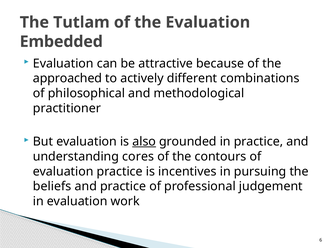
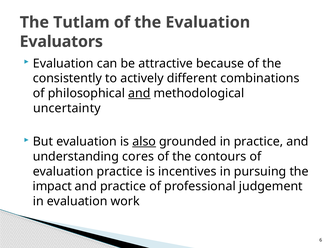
Embedded: Embedded -> Evaluators (61, 42)
approached: approached -> consistently (67, 78)
and underline: none -> present (139, 93)
practitioner: practitioner -> uncertainty (67, 108)
beliefs: beliefs -> impact (52, 186)
